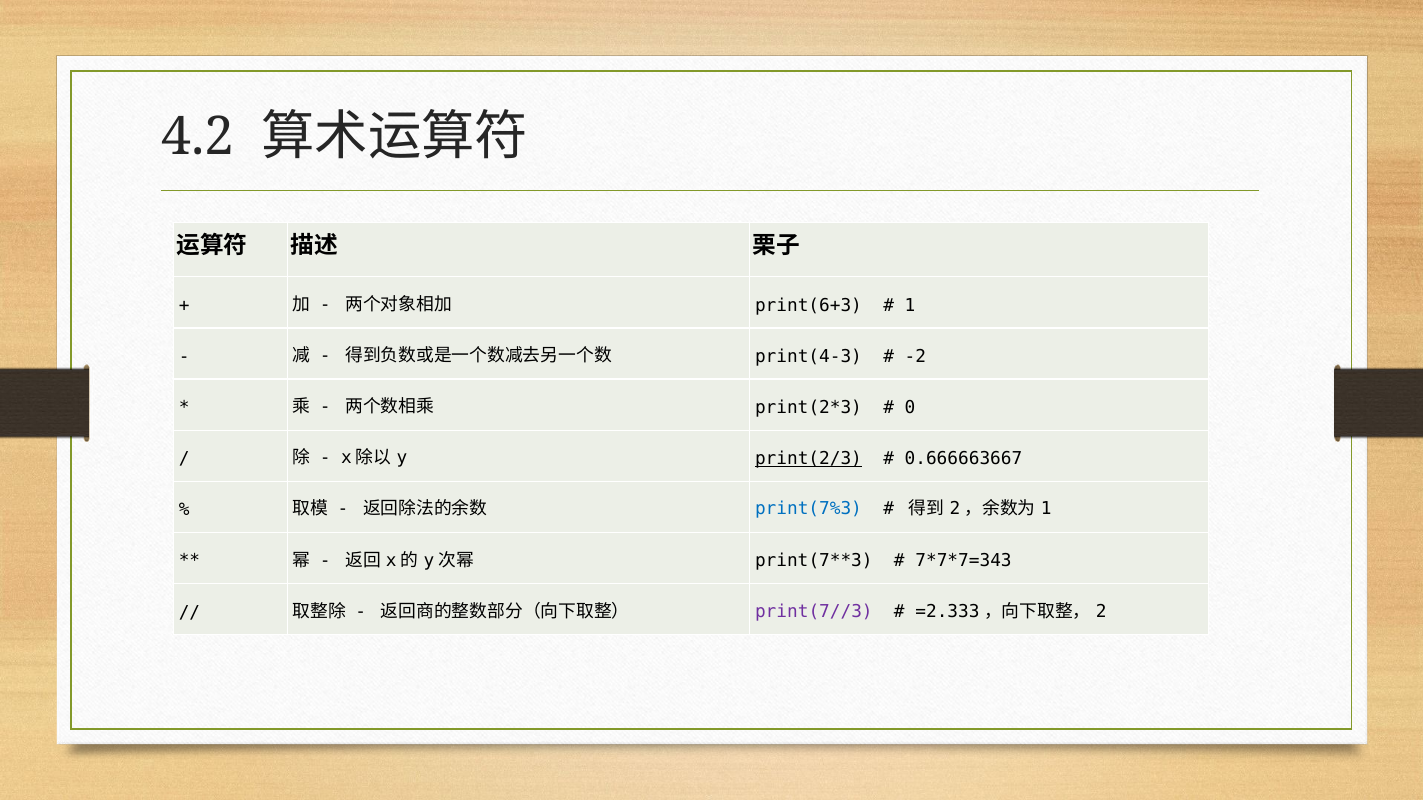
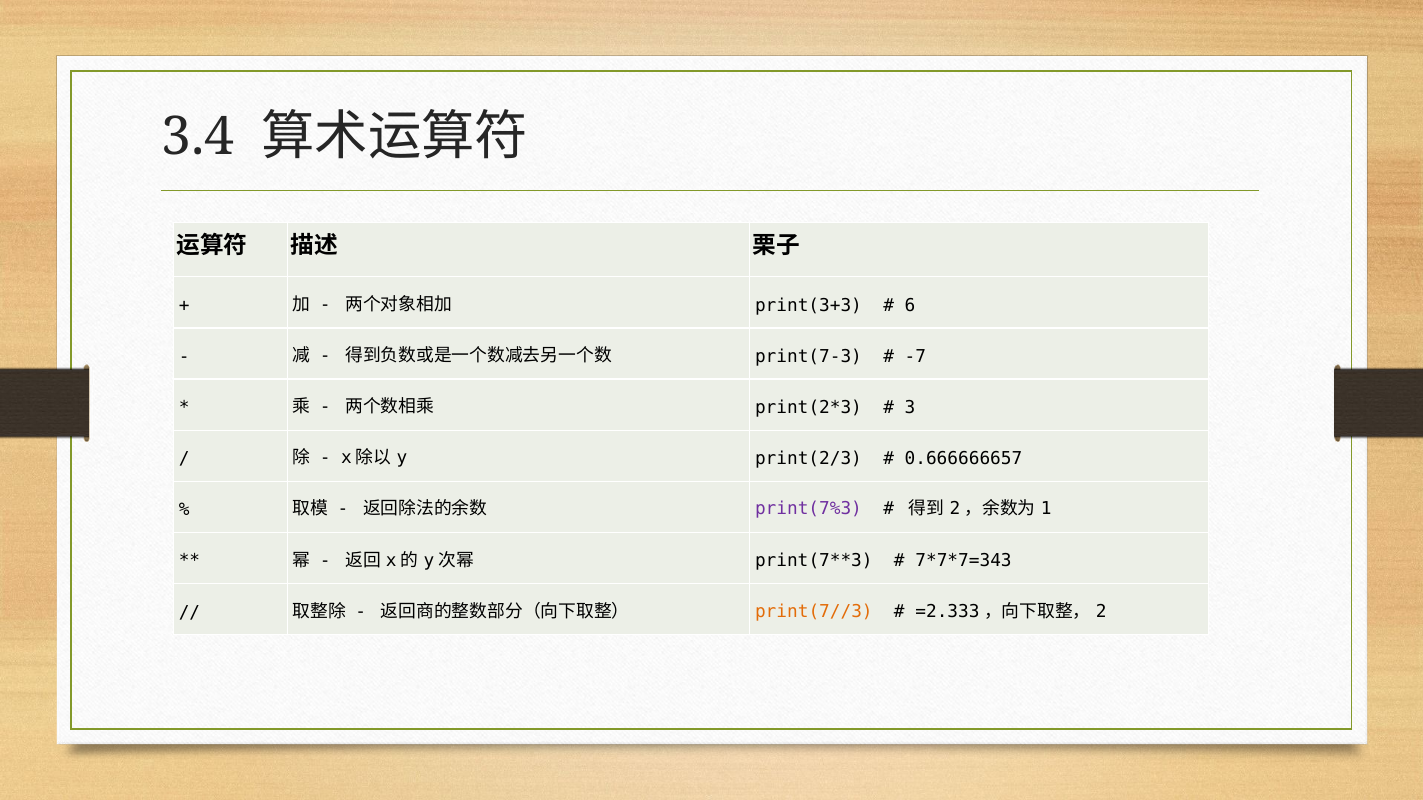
4.2: 4.2 -> 3.4 (198, 137)
print(6+3: print(6+3 -> print(3+3 (808, 306)
1: 1 -> 6 (910, 306)
print(4-3: print(4-3 -> print(7-3 (808, 357)
-2: -2 -> -7 (915, 357)
0: 0 -> 3 (910, 408)
print(2/3 underline: present -> none (808, 459)
0.666663667: 0.666663667 -> 0.666666657 (963, 459)
print(7%3 colour: blue -> purple (808, 509)
print(7//3 colour: purple -> orange (814, 612)
